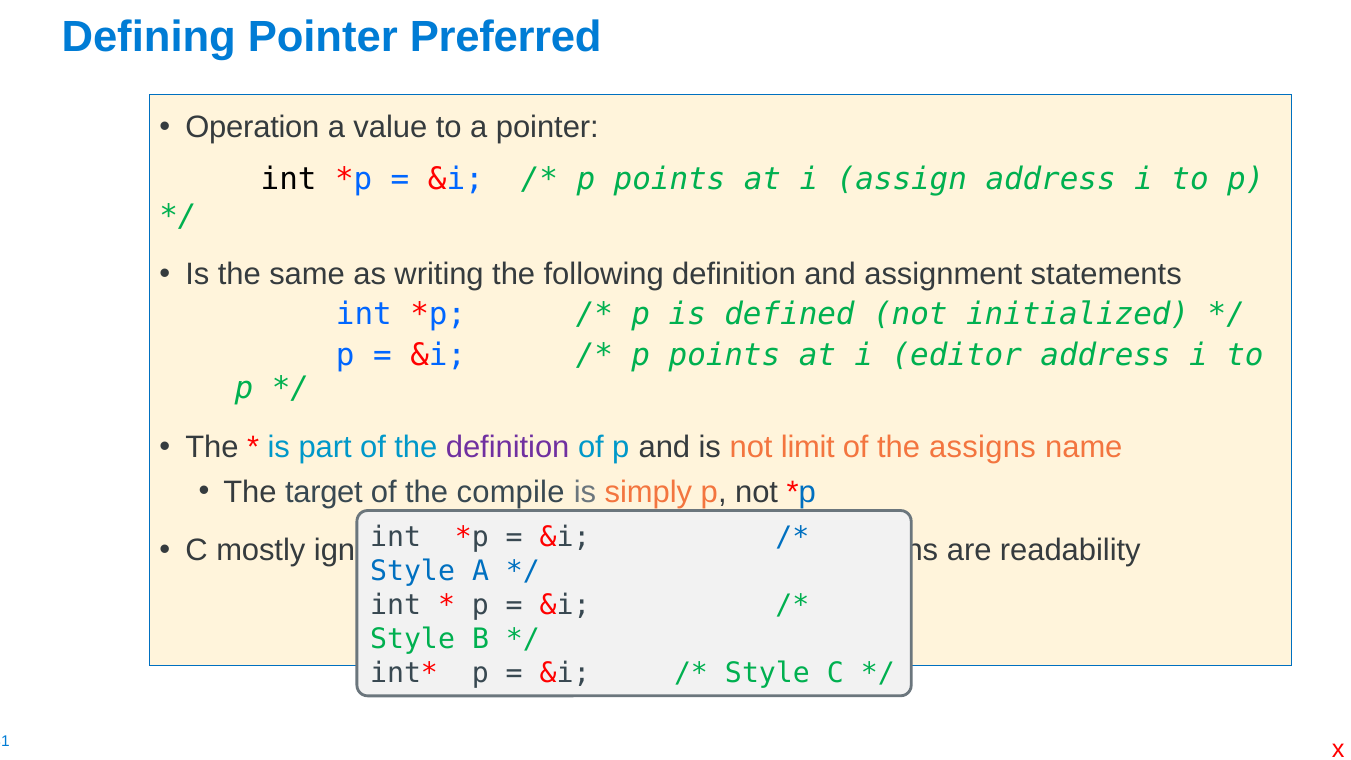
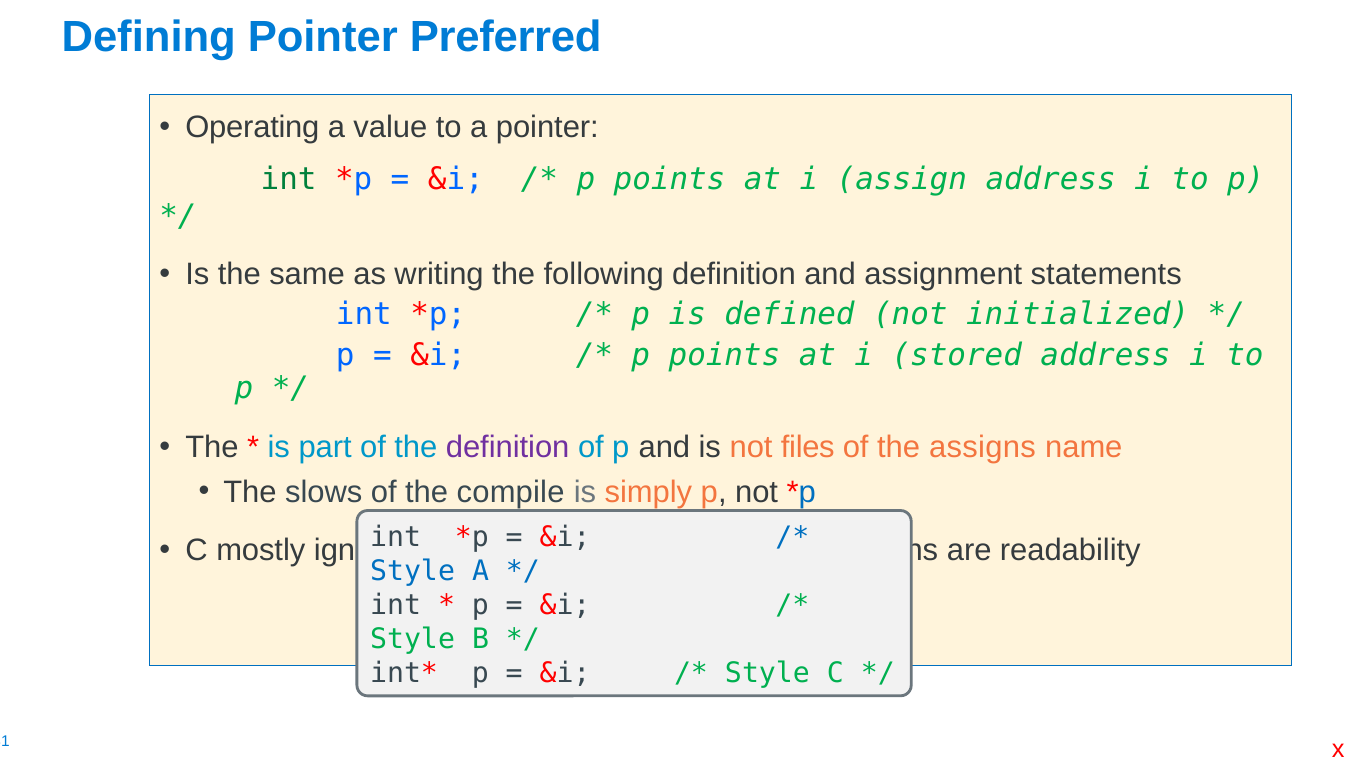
Operation: Operation -> Operating (252, 128)
int colour: black -> green (289, 179)
editor: editor -> stored (957, 355)
limit: limit -> files (808, 448)
target: target -> slows (324, 492)
